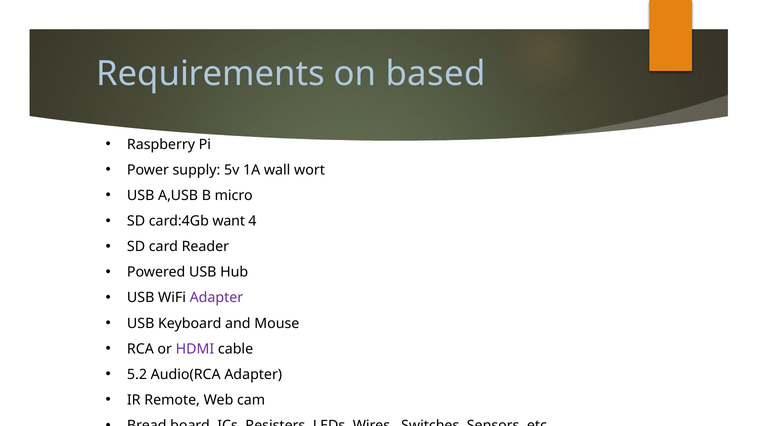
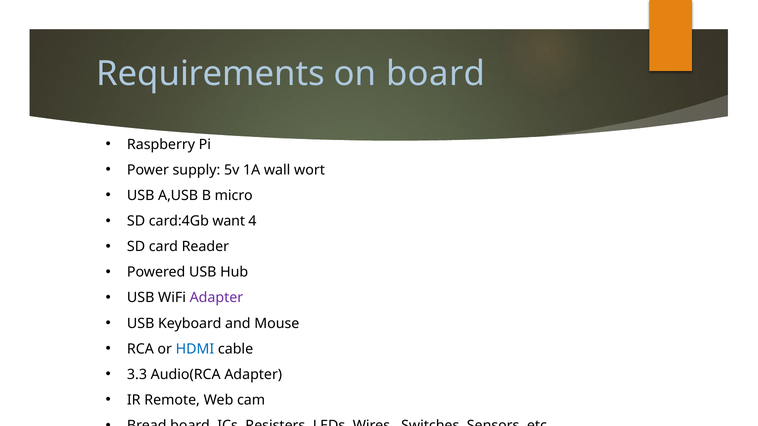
on based: based -> board (436, 74)
HDMI colour: purple -> blue (195, 349)
5.2: 5.2 -> 3.3 (137, 375)
